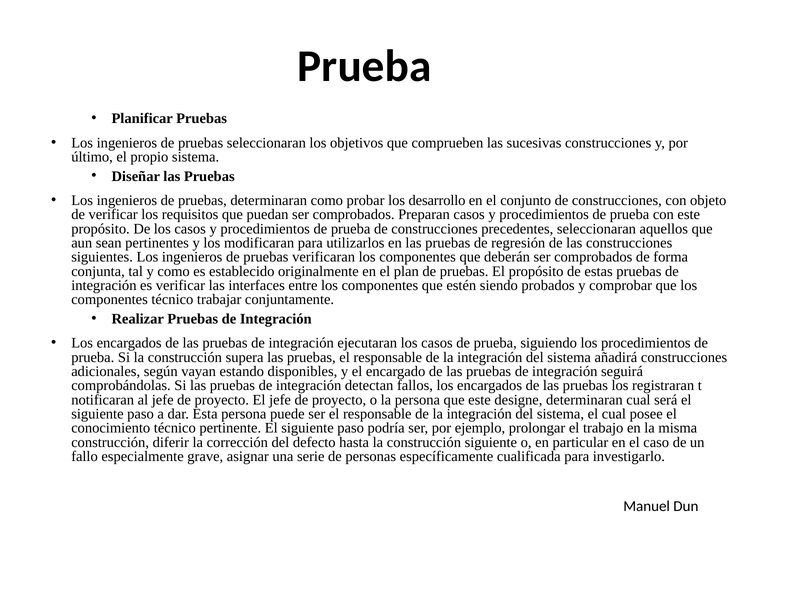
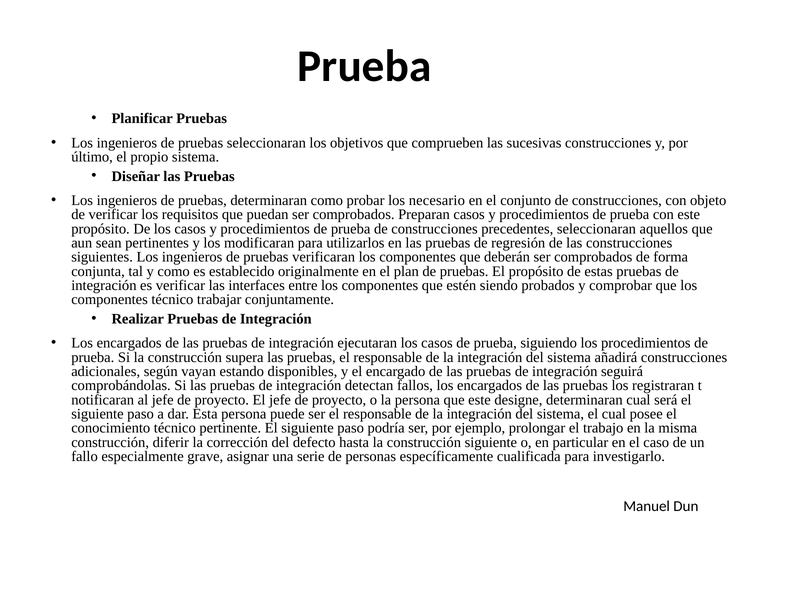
desarrollo: desarrollo -> necesario (437, 200)
